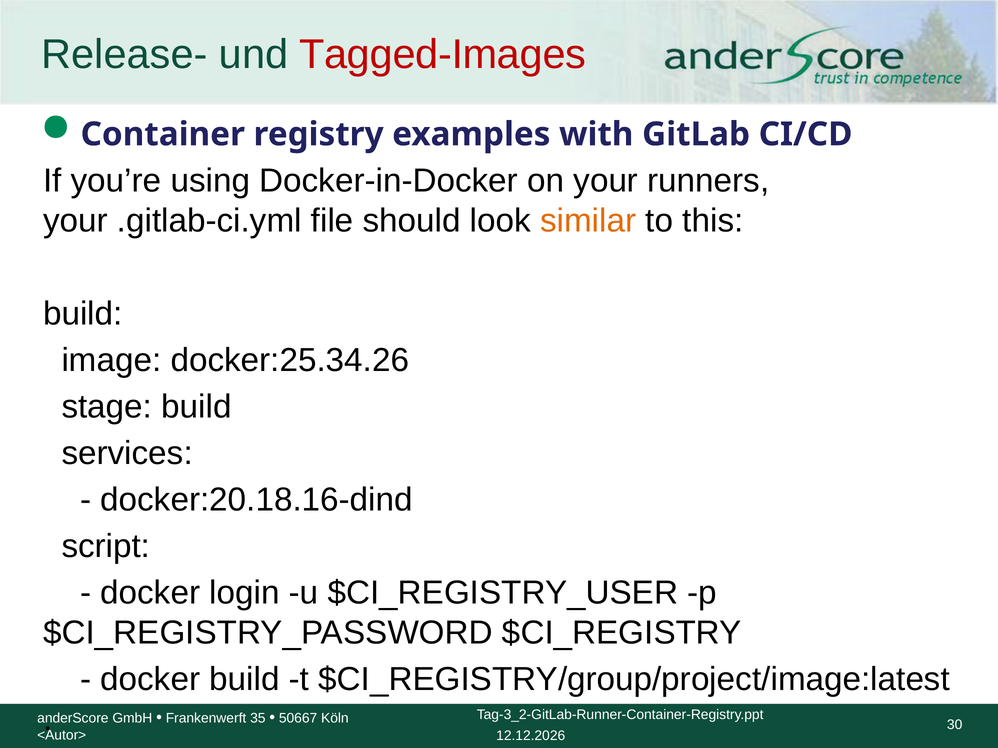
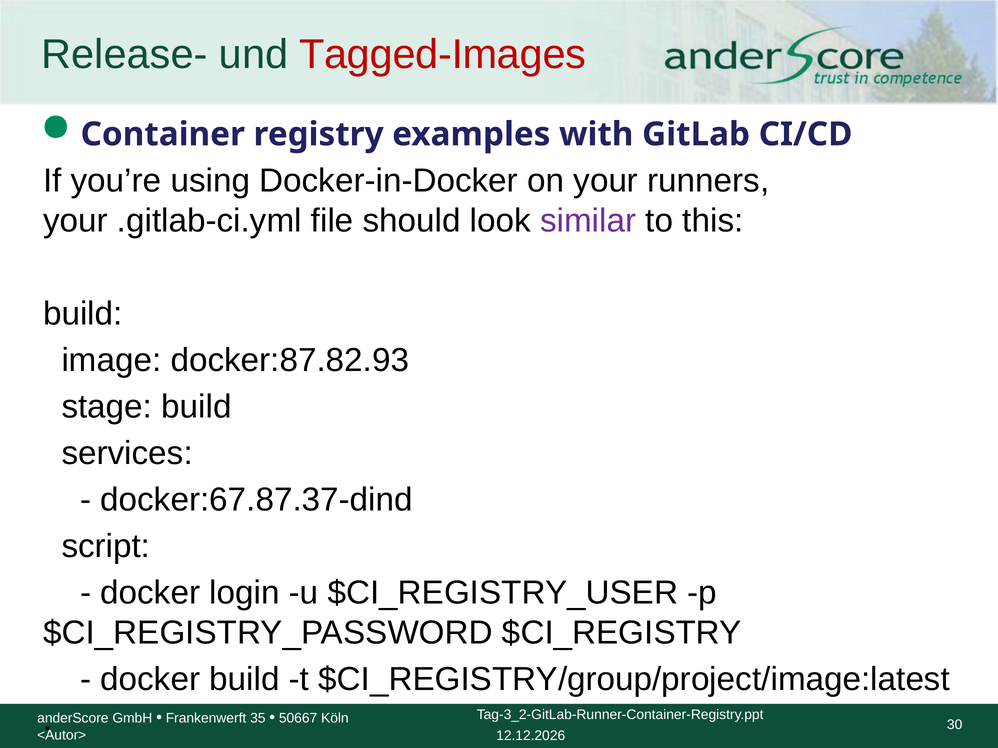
similar colour: orange -> purple (588, 221)
docker:25.34.26: docker:25.34.26 -> docker:87.82.93 (290, 361)
docker:20.18.16-dind: docker:20.18.16-dind -> docker:67.87.37-dind (257, 500)
